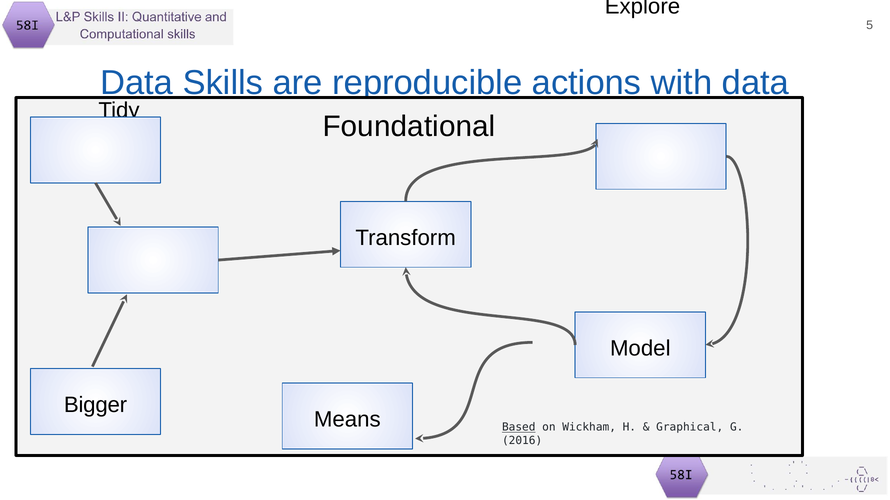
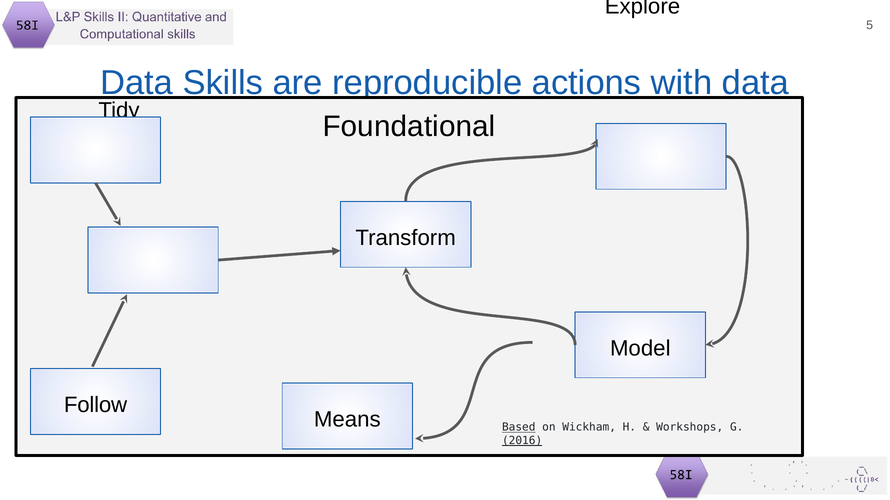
Bigger: Bigger -> Follow (96, 406)
Graphical: Graphical -> Workshops (690, 428)
2016 underline: none -> present (522, 441)
